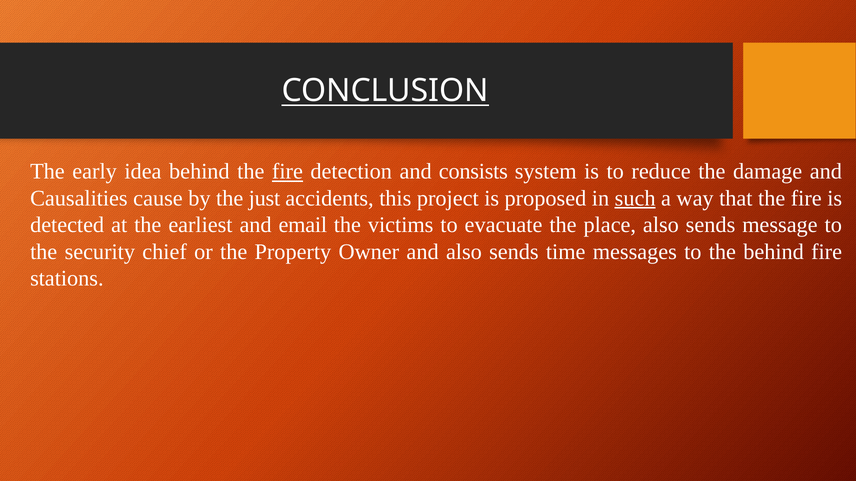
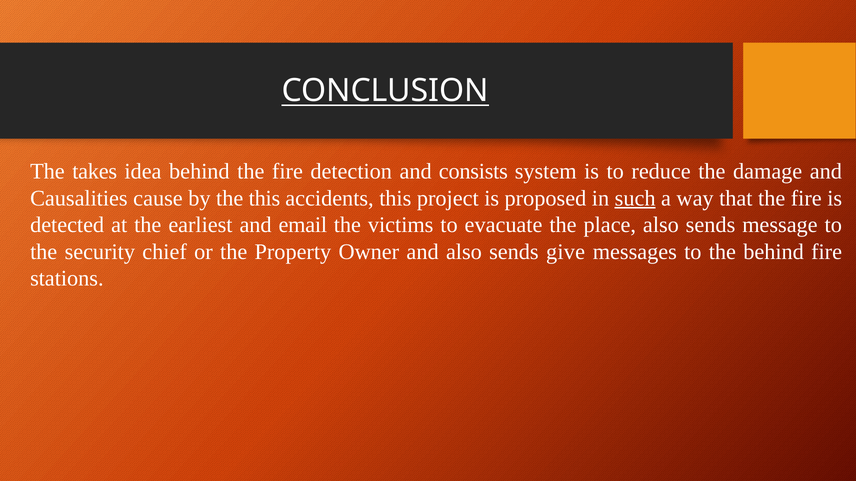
early: early -> takes (95, 172)
fire underline: present -> none (287, 172)
the just: just -> this (264, 198)
time: time -> give (566, 252)
